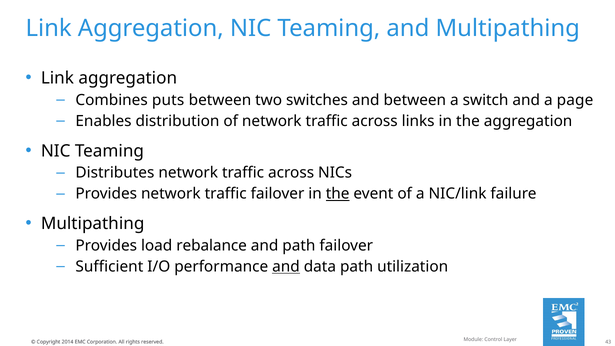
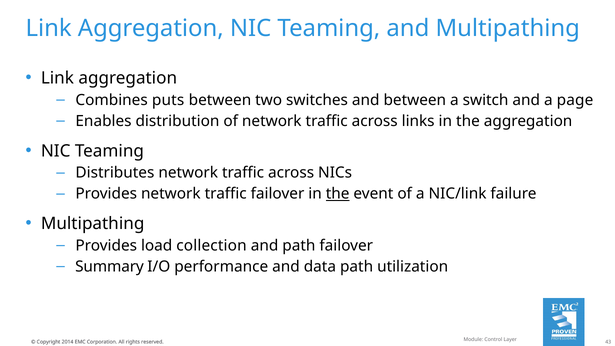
rebalance: rebalance -> collection (211, 246)
Sufficient: Sufficient -> Summary (109, 267)
and underline: present -> none (286, 267)
